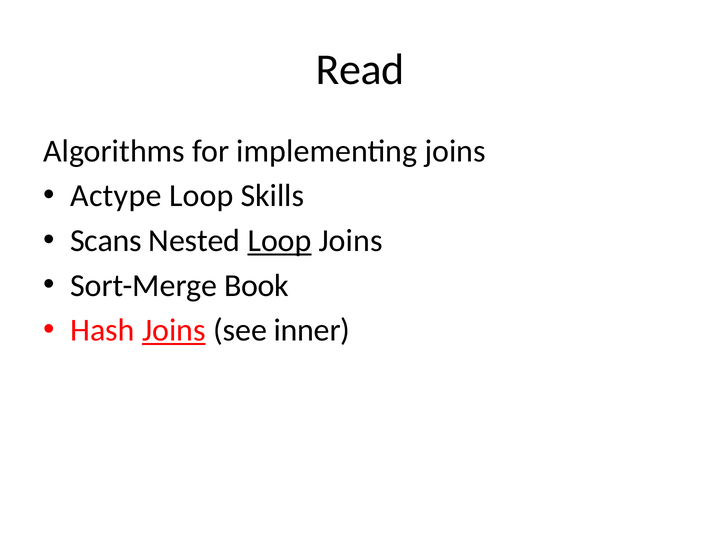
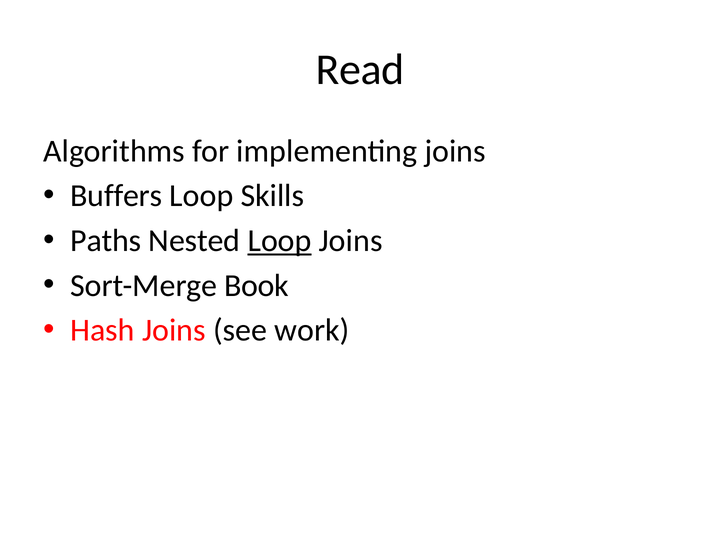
Actype: Actype -> Buffers (116, 196)
Scans: Scans -> Paths (106, 241)
Joins underline: present -> none (174, 330)
inner: inner -> work (312, 330)
